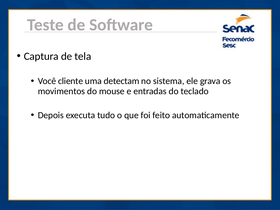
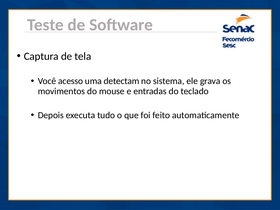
cliente: cliente -> acesso (71, 81)
